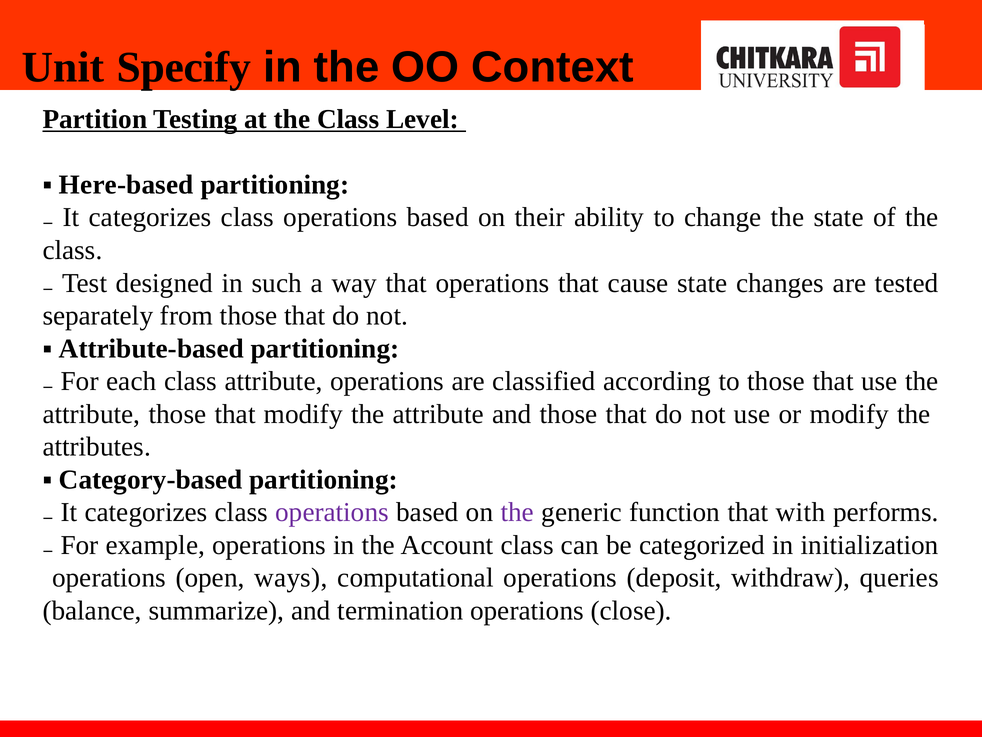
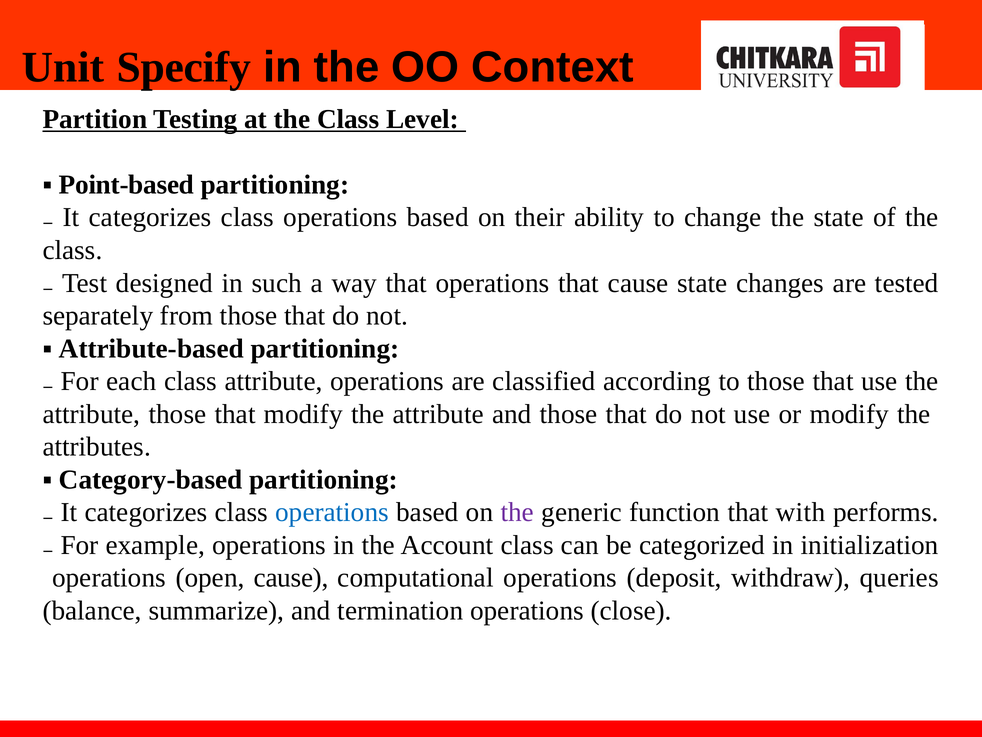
Here-based: Here-based -> Point-based (126, 185)
operations colour: purple -> blue (332, 512)
open ways: ways -> cause (291, 578)
